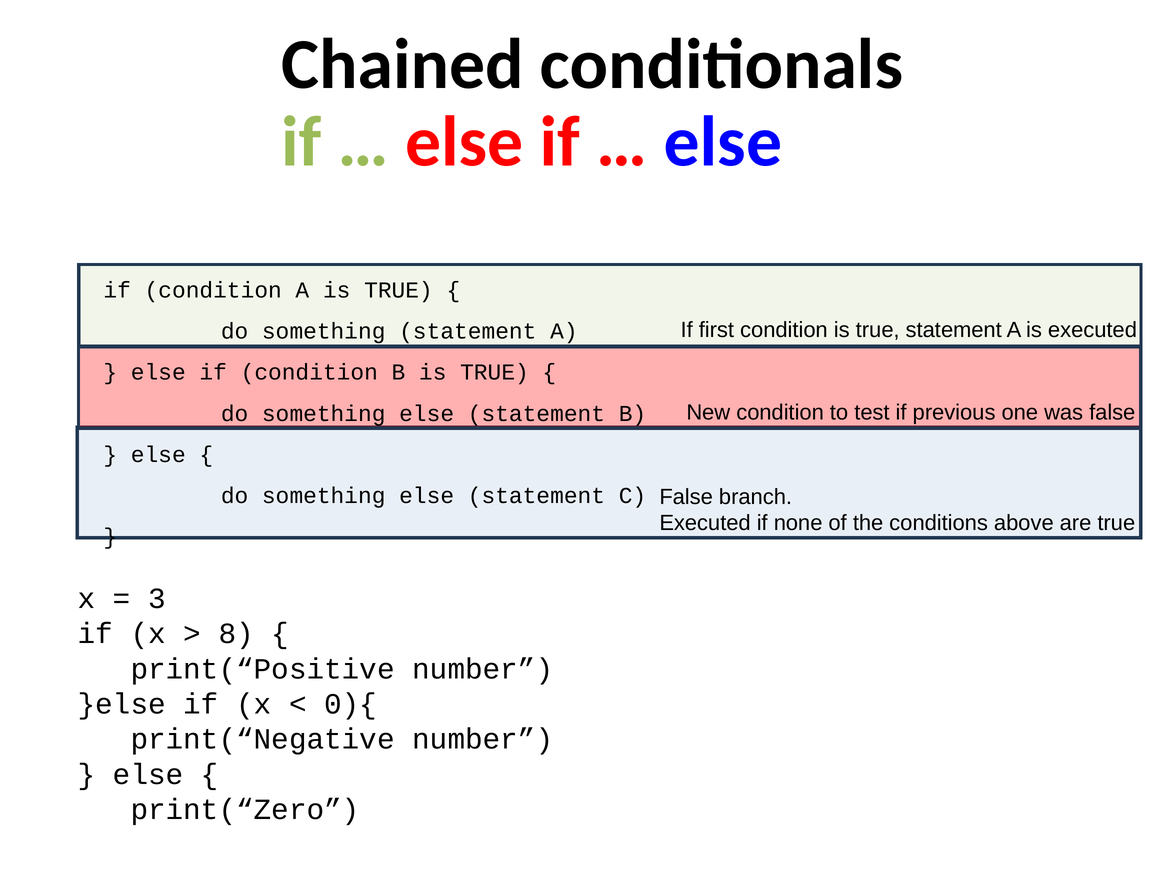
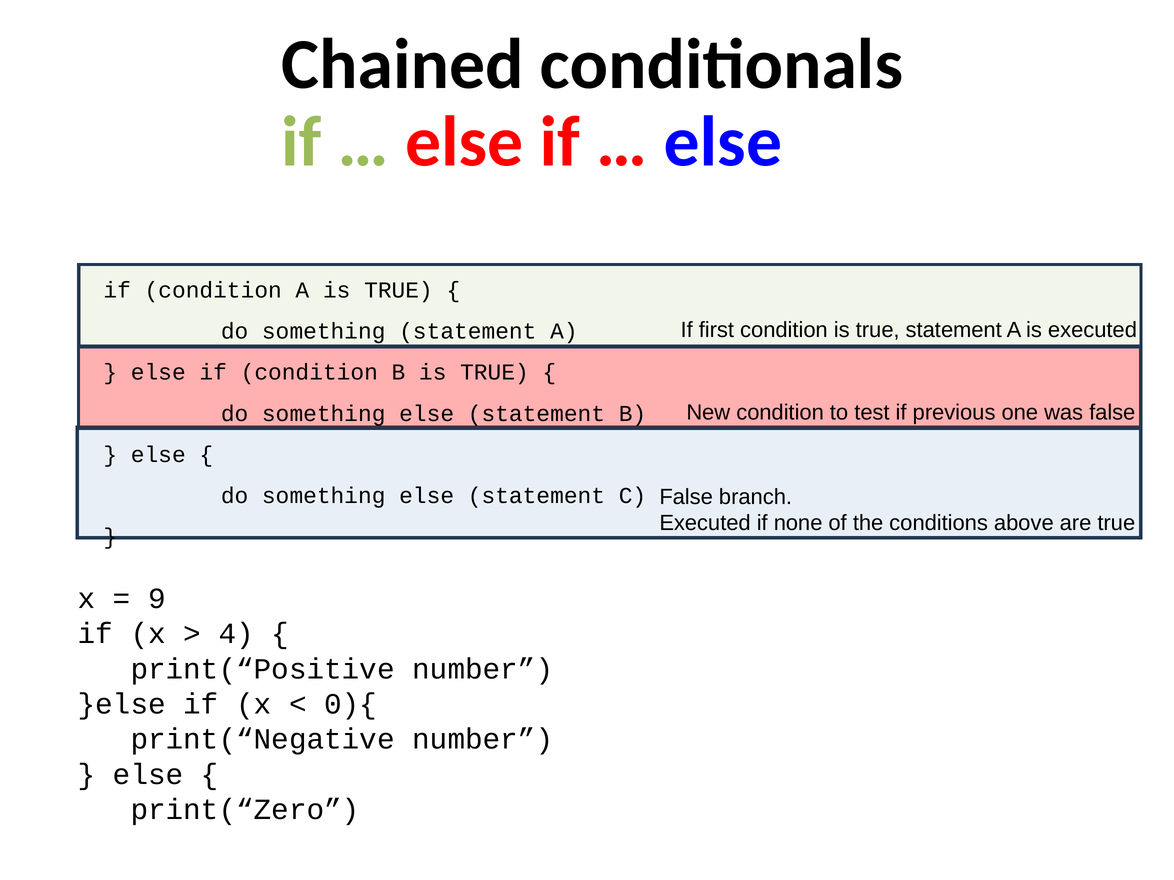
3: 3 -> 9 (157, 599)
8: 8 -> 4 (236, 634)
